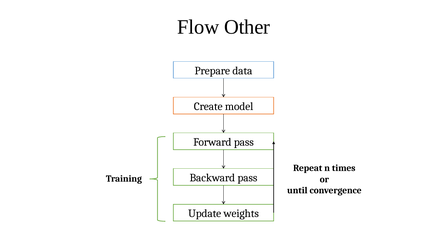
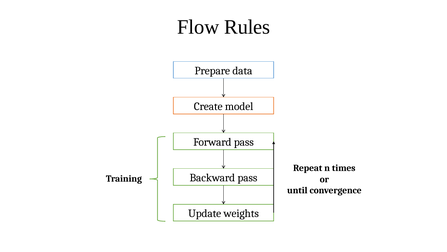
Other: Other -> Rules (247, 27)
